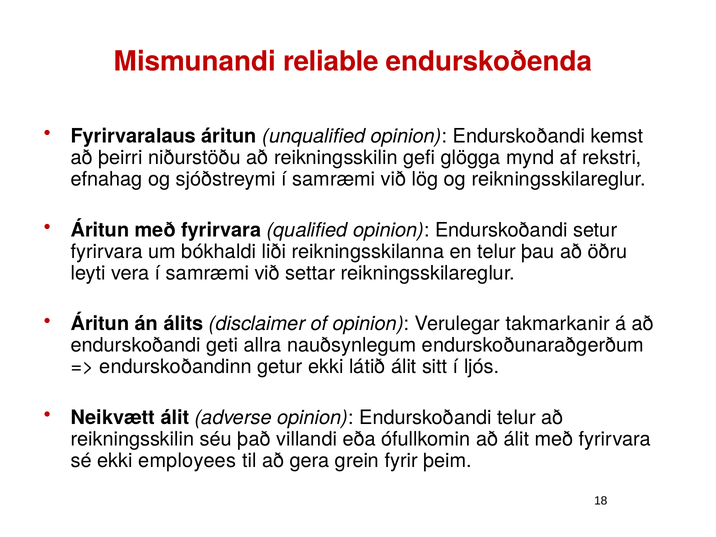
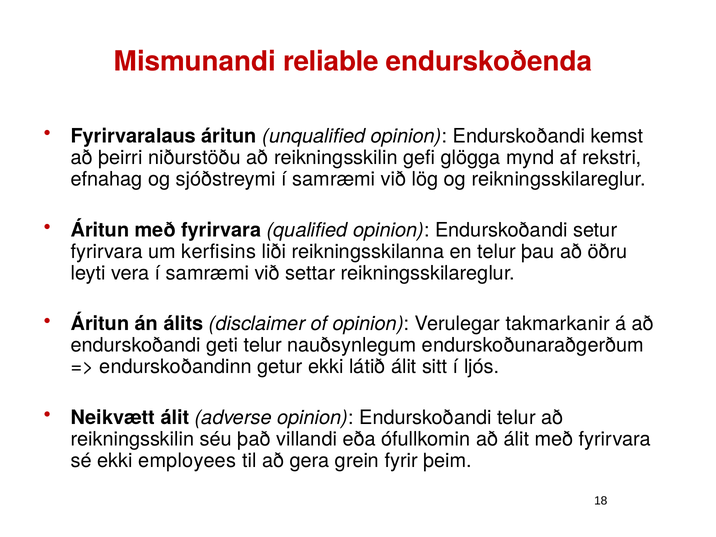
bókhaldi: bókhaldi -> kerfisins (219, 252)
geti allra: allra -> telur (263, 345)
